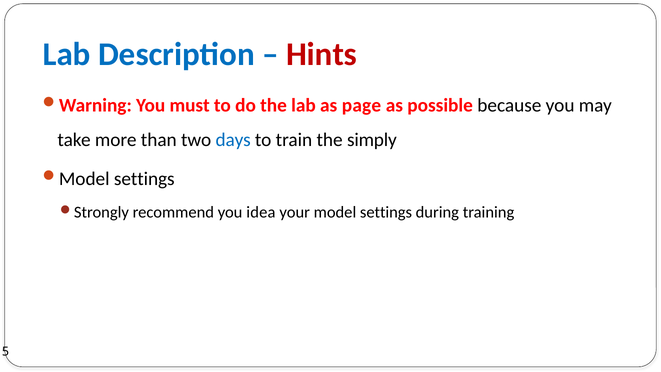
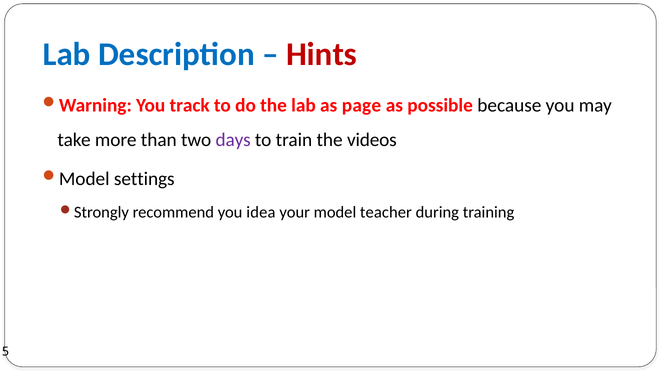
must: must -> track (190, 105)
days colour: blue -> purple (233, 140)
simply: simply -> videos (372, 140)
model settings: settings -> teacher (386, 212)
